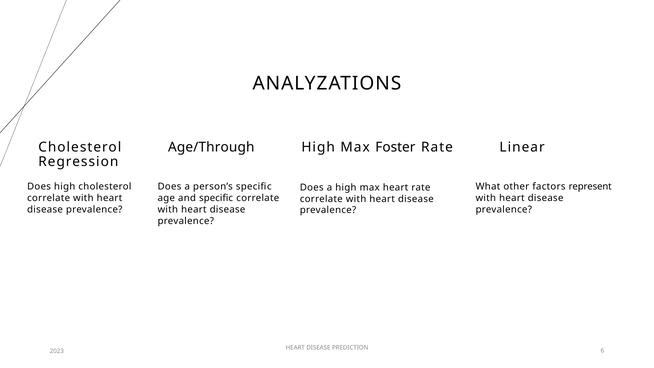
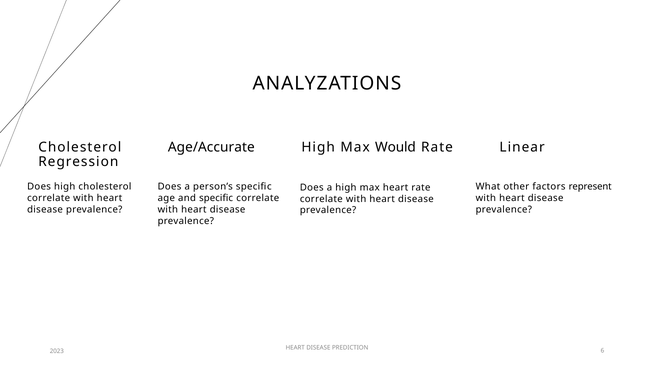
Age/Through: Age/Through -> Age/Accurate (211, 147)
Foster: Foster -> Would (395, 147)
